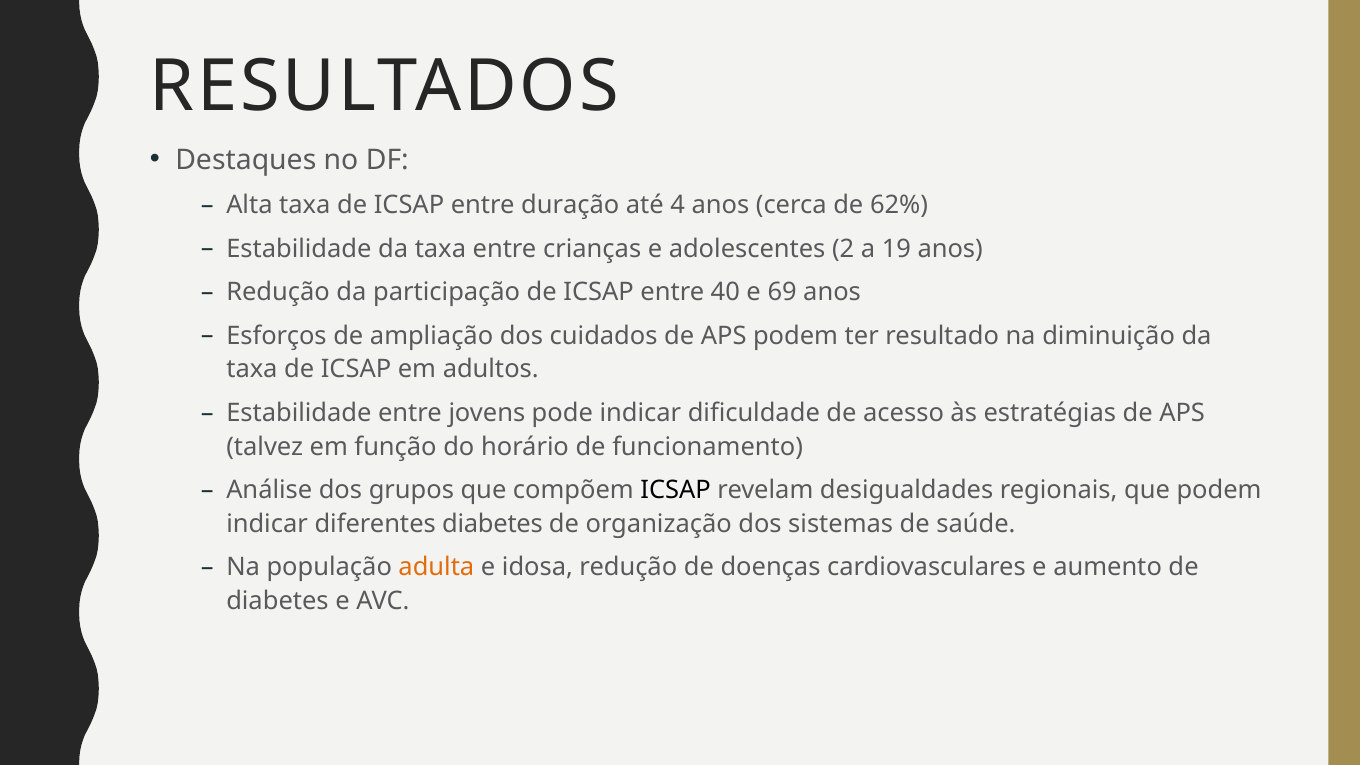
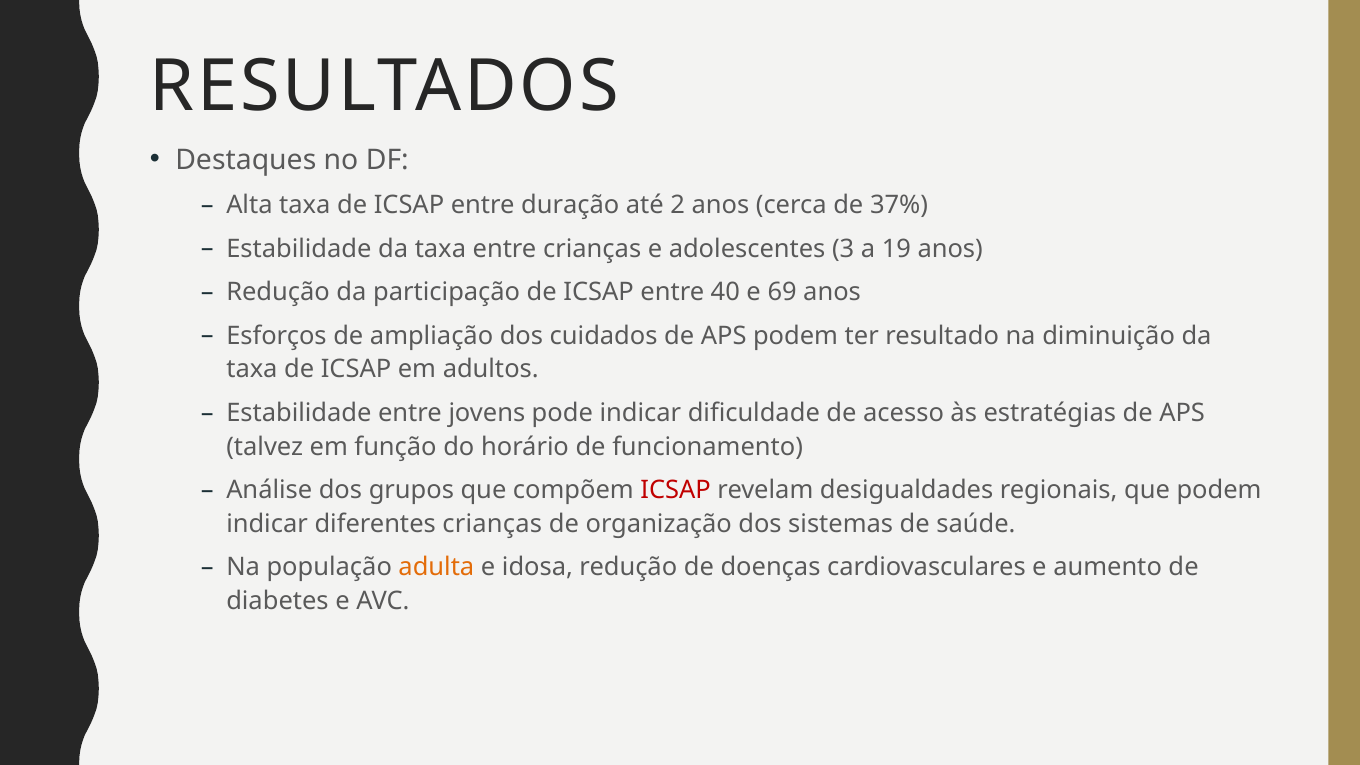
4: 4 -> 2 (678, 205)
62%: 62% -> 37% (899, 205)
2: 2 -> 3 (843, 249)
ICSAP colour: black -> red (676, 490)
diferentes diabetes: diabetes -> crianças (492, 524)
